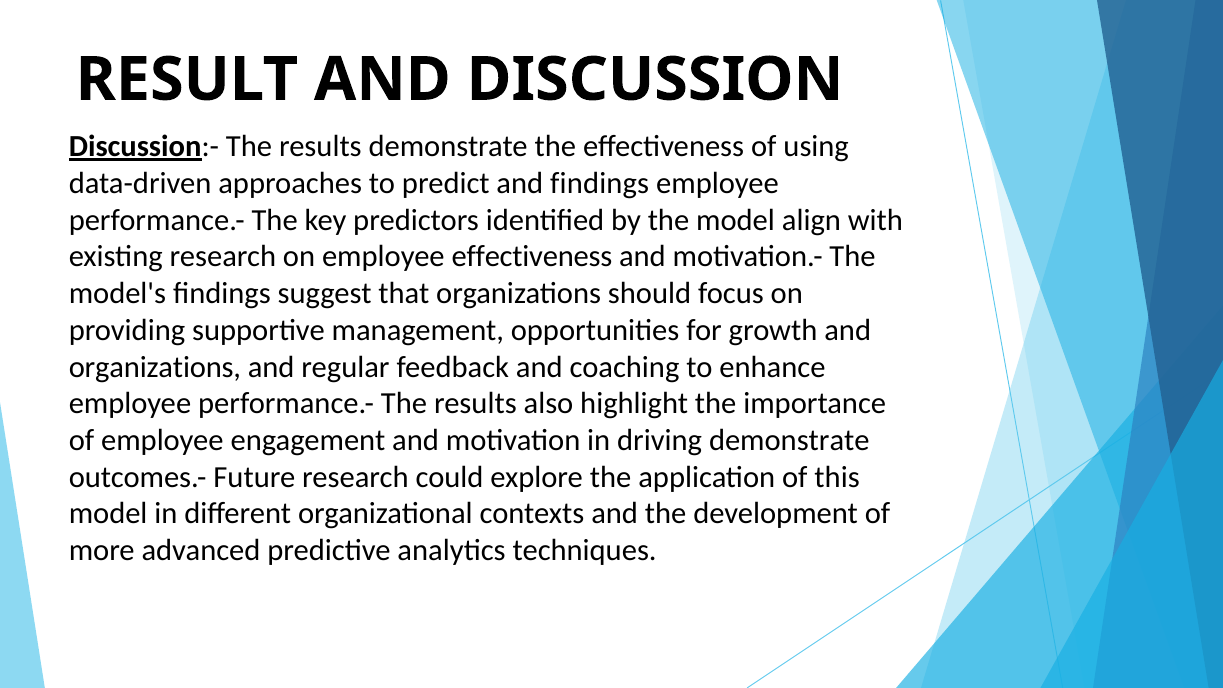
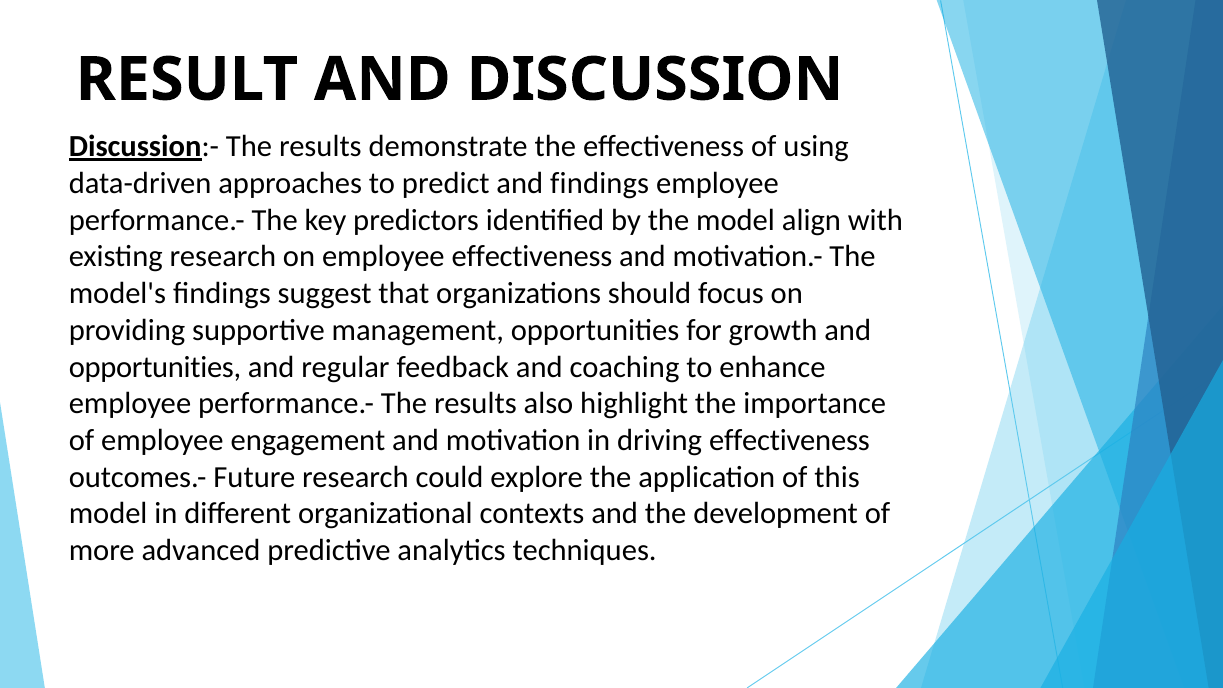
organizations: organizations -> opportunities (155, 367)
driving demonstrate: demonstrate -> effectiveness (789, 440)
